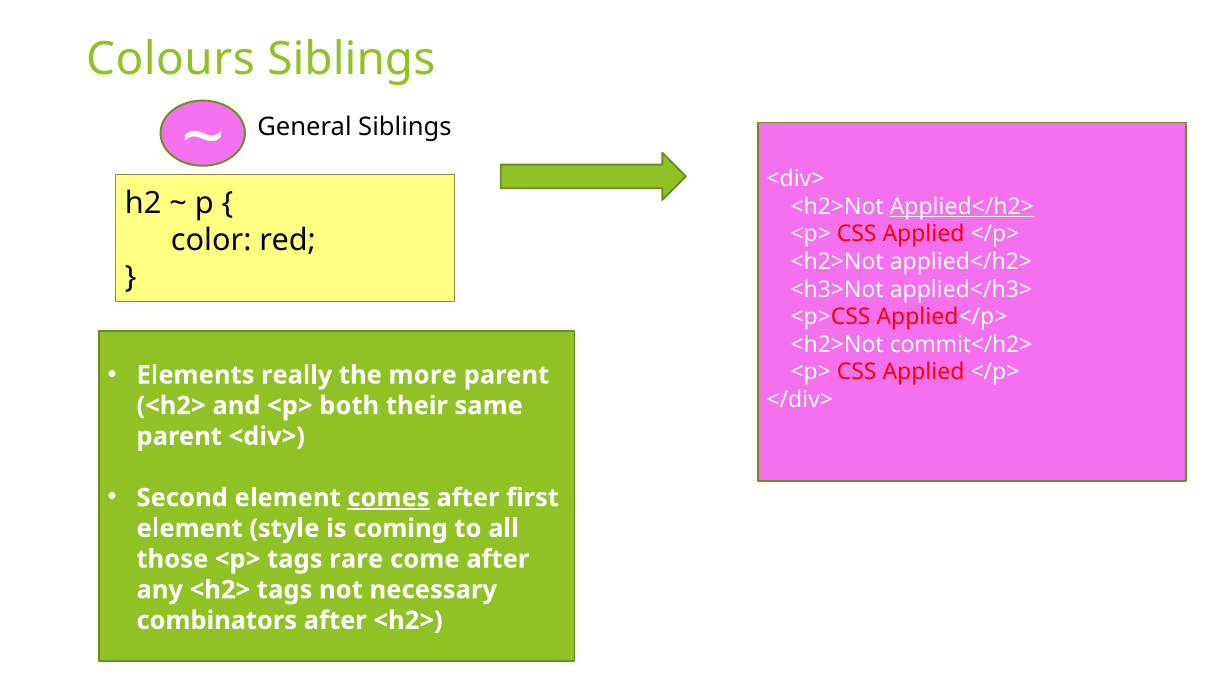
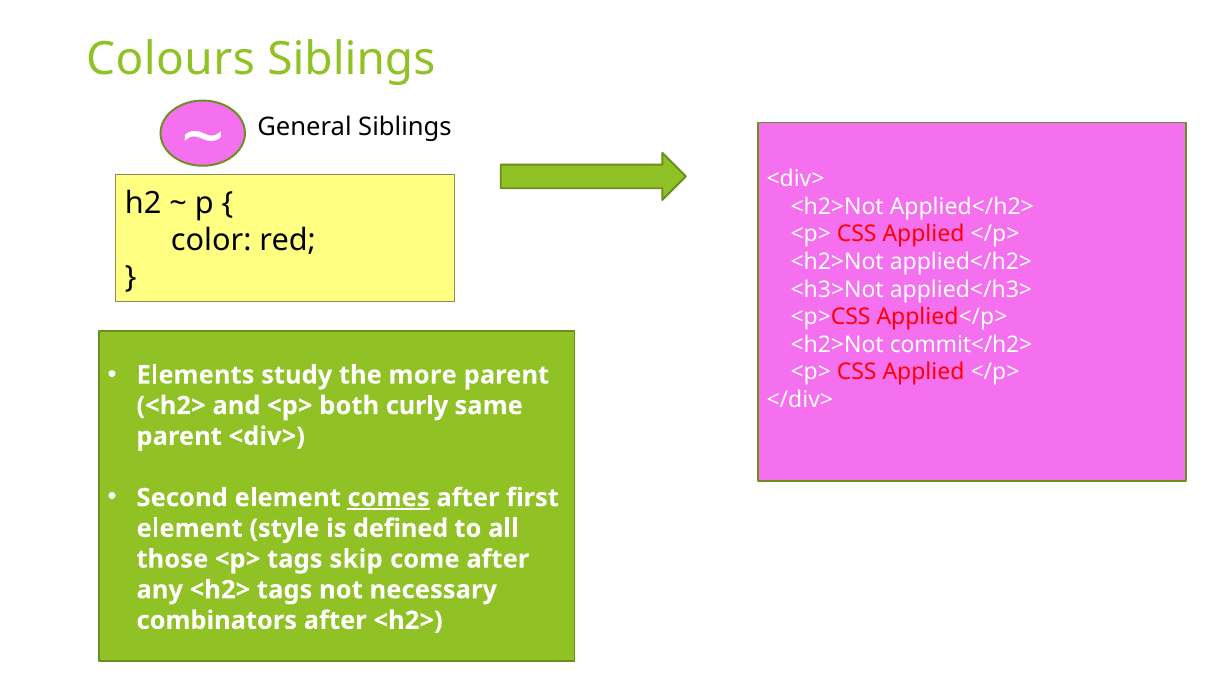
Applied</h2> underline: present -> none (962, 207)
really: really -> study (297, 375)
their: their -> curly (417, 406)
coming: coming -> defined (401, 529)
rare: rare -> skip (356, 559)
